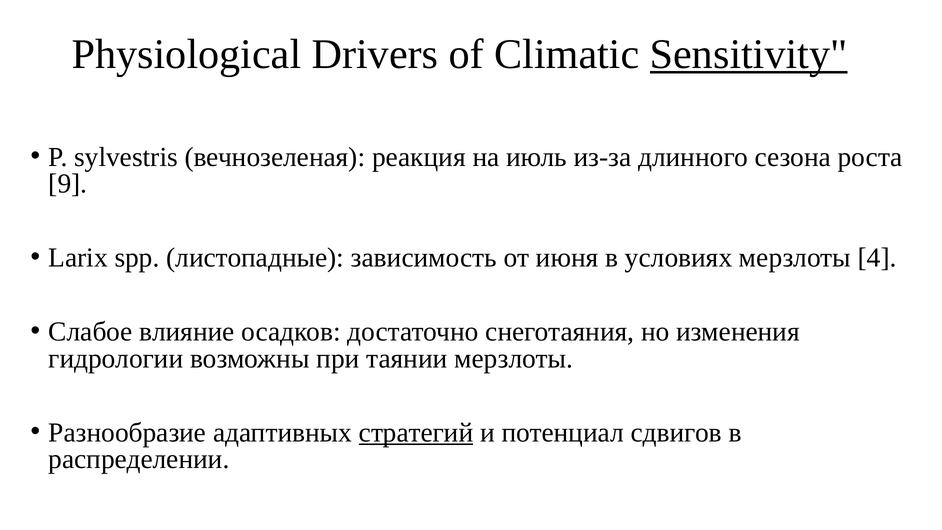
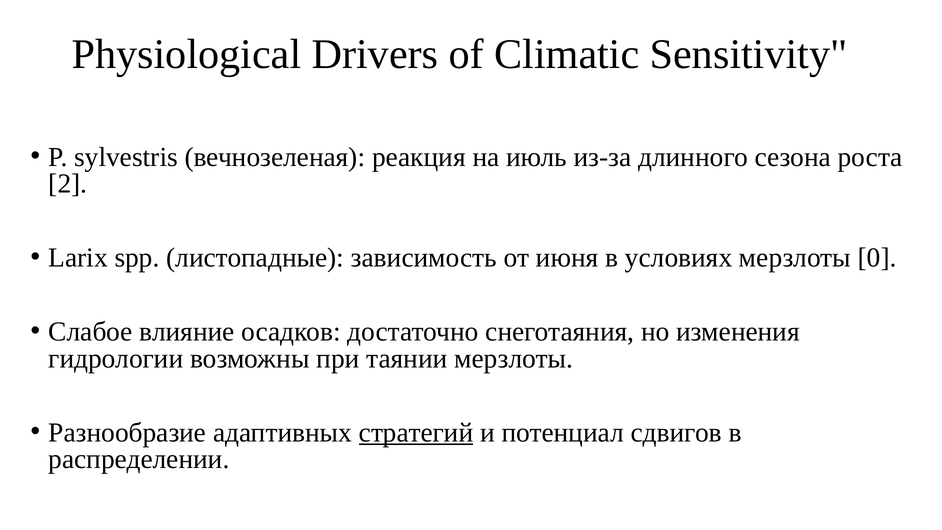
Sensitivity underline: present -> none (749, 54)
9: 9 -> 2 (68, 184)
4: 4 -> 0 (877, 258)
